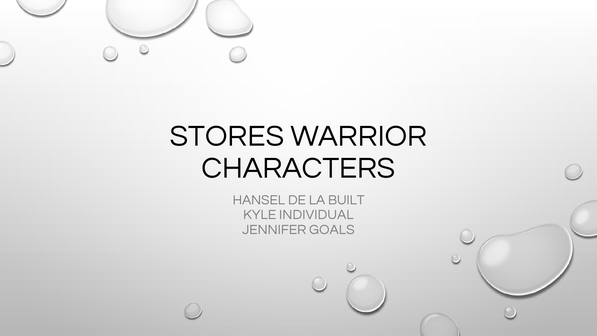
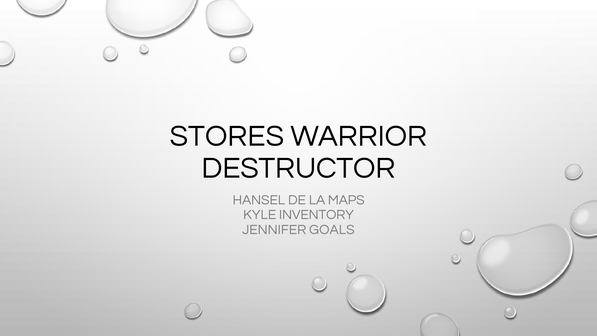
CHARACTERS: CHARACTERS -> DESTRUCTOR (299, 168)
BUILT: BUILT -> MAPS (346, 200)
INDIVIDUAL: INDIVIDUAL -> INVENTORY (316, 215)
